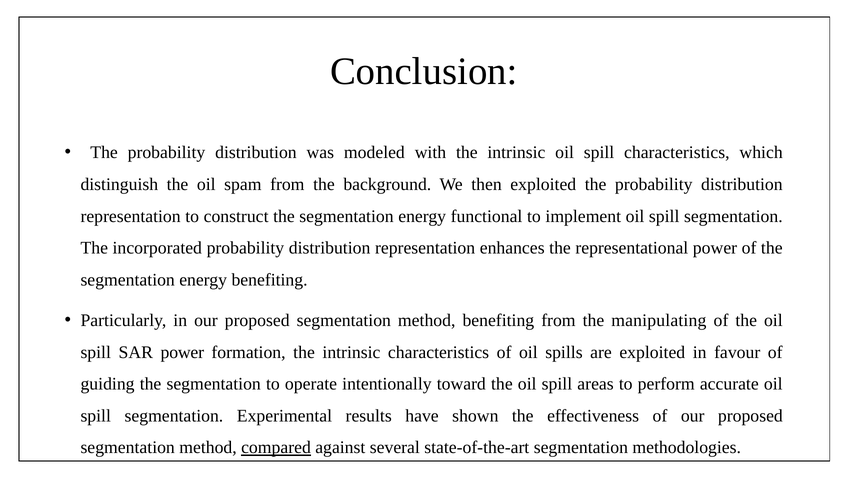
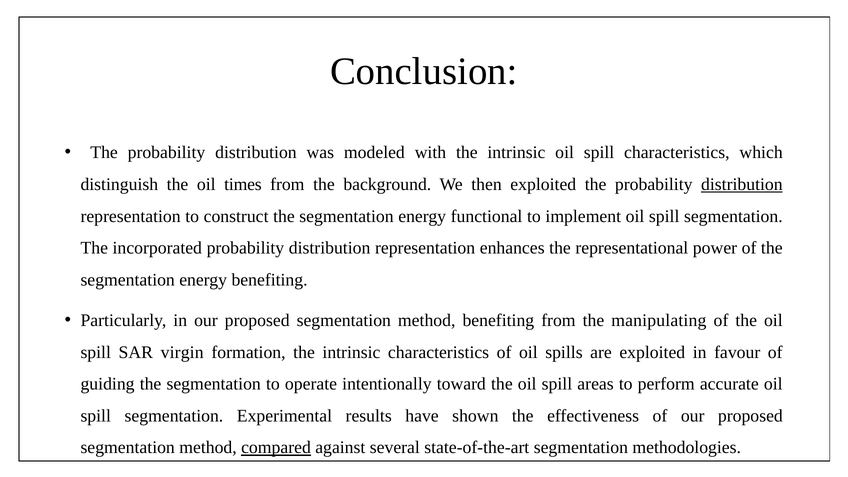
spam: spam -> times (243, 184)
distribution underline: none -> present (742, 184)
SAR power: power -> virgin (182, 352)
